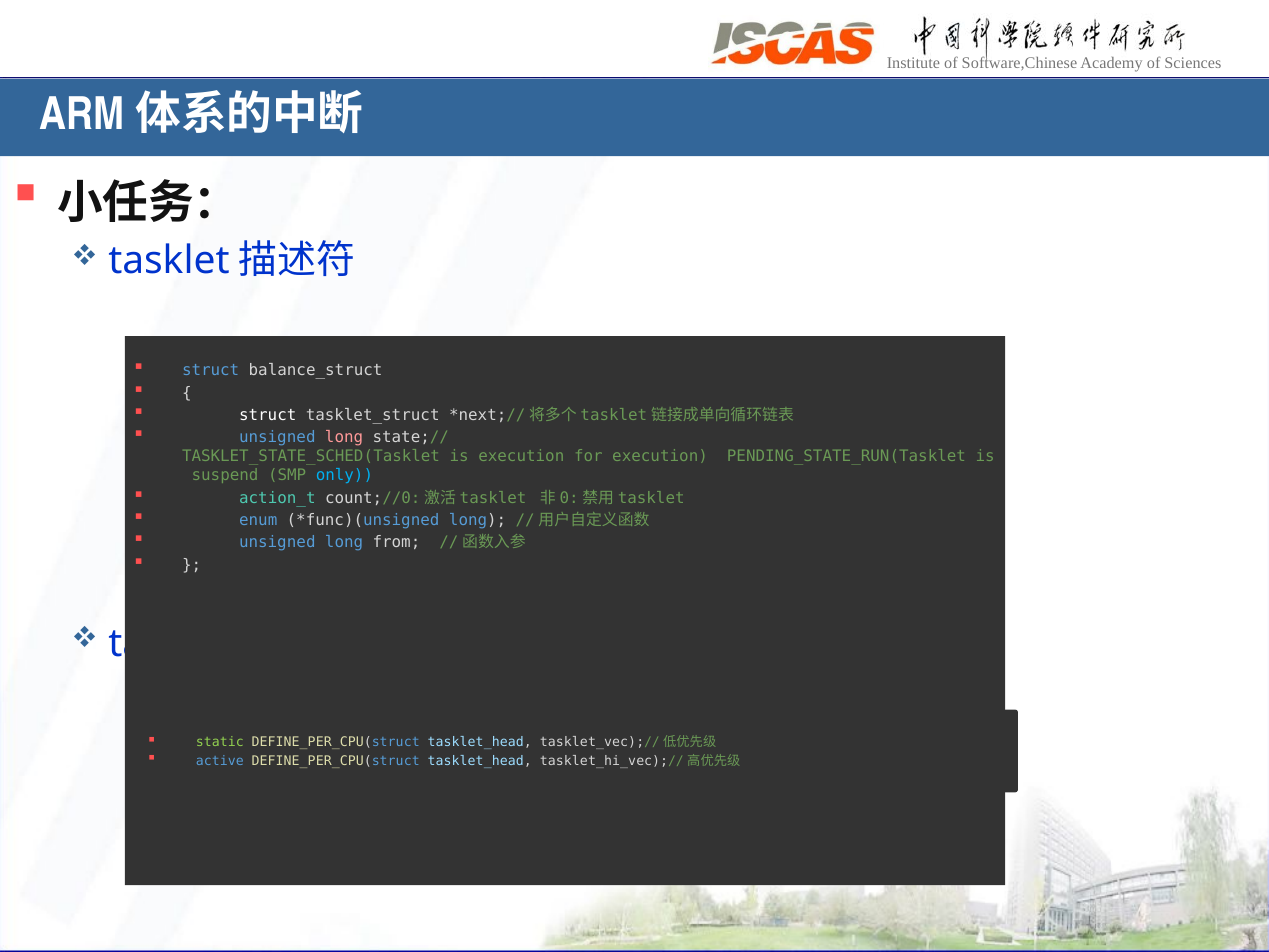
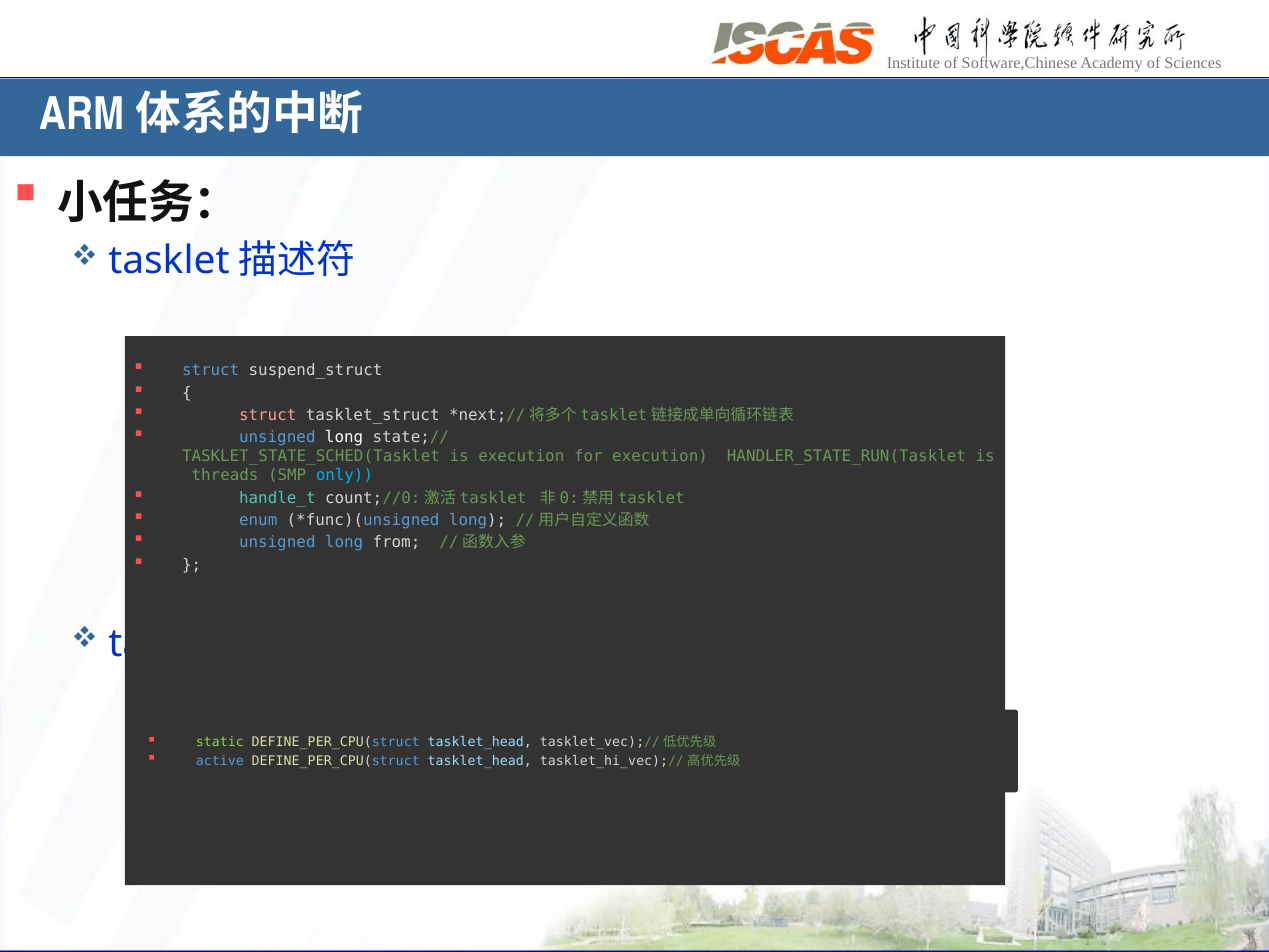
balance_struct: balance_struct -> suspend_struct (316, 370)
struct colour: white -> pink (268, 415)
long colour: pink -> white (344, 437)
PENDING_STATE_RUN(Tasklet: PENDING_STATE_RUN(Tasklet -> HANDLER_STATE_RUN(Tasklet (846, 456)
suspend: suspend -> threads (225, 475)
action_t: action_t -> handle_t (277, 498)
